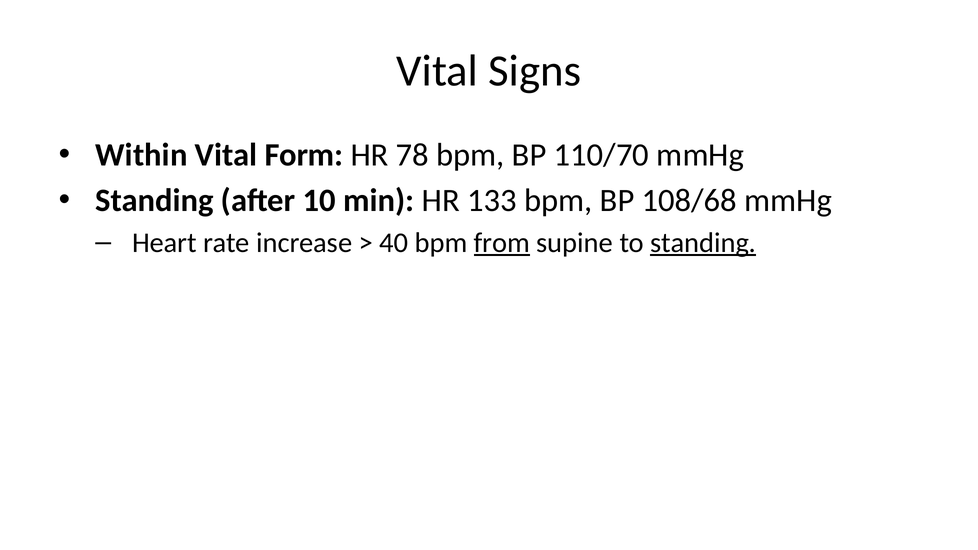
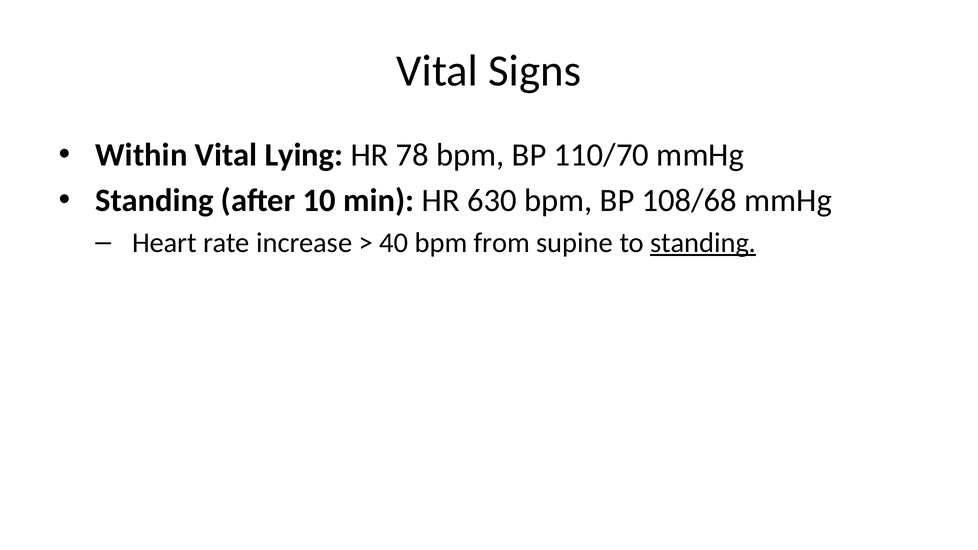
Form: Form -> Lying (304, 155)
133: 133 -> 630 (492, 201)
from underline: present -> none (502, 243)
